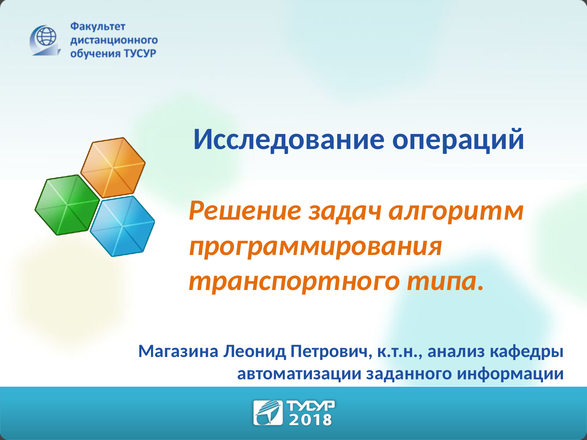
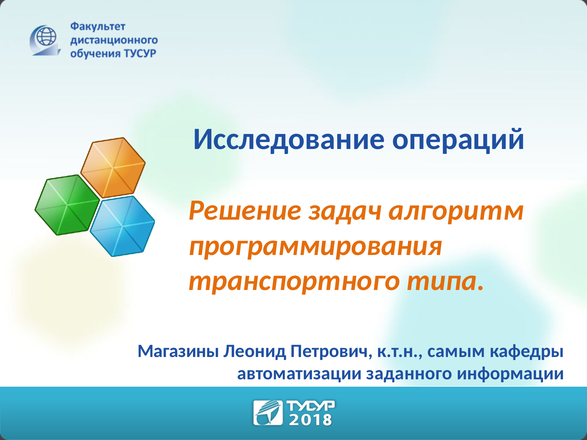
Магазина: Магазина -> Магазины (179, 351)
анализ: анализ -> самым (456, 351)
